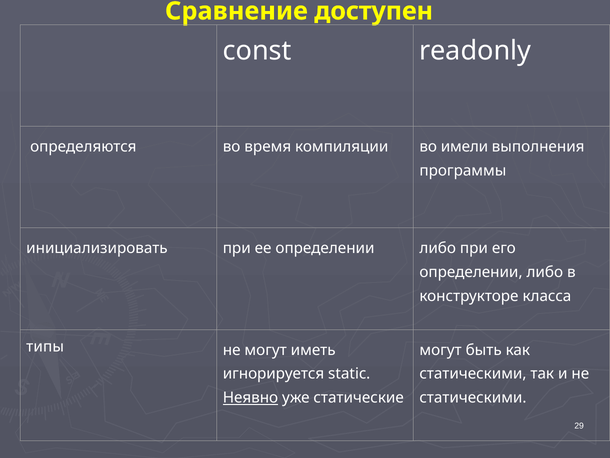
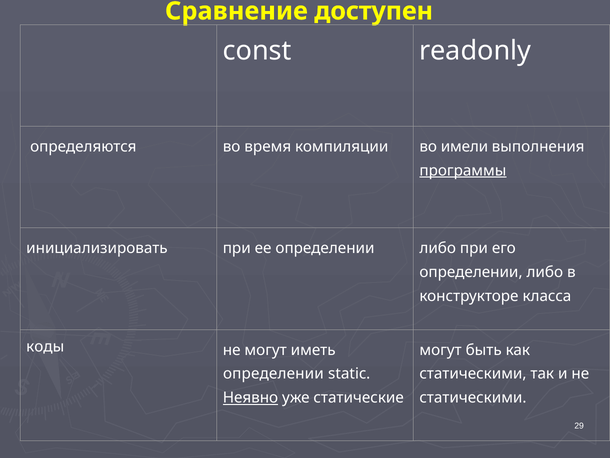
программы underline: none -> present (463, 170)
типы: типы -> коды (45, 347)
игнорируется: игнорируется -> определении (273, 374)
